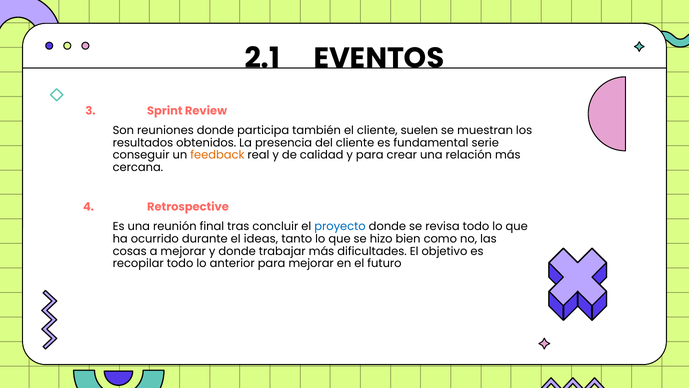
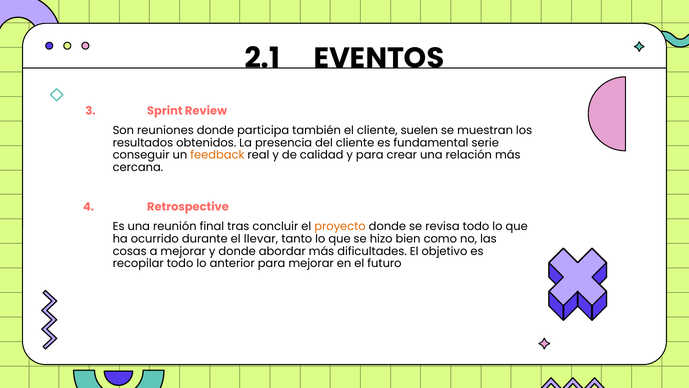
proyecto colour: blue -> orange (340, 226)
ideas: ideas -> llevar (261, 239)
trabajar: trabajar -> abordar (282, 251)
